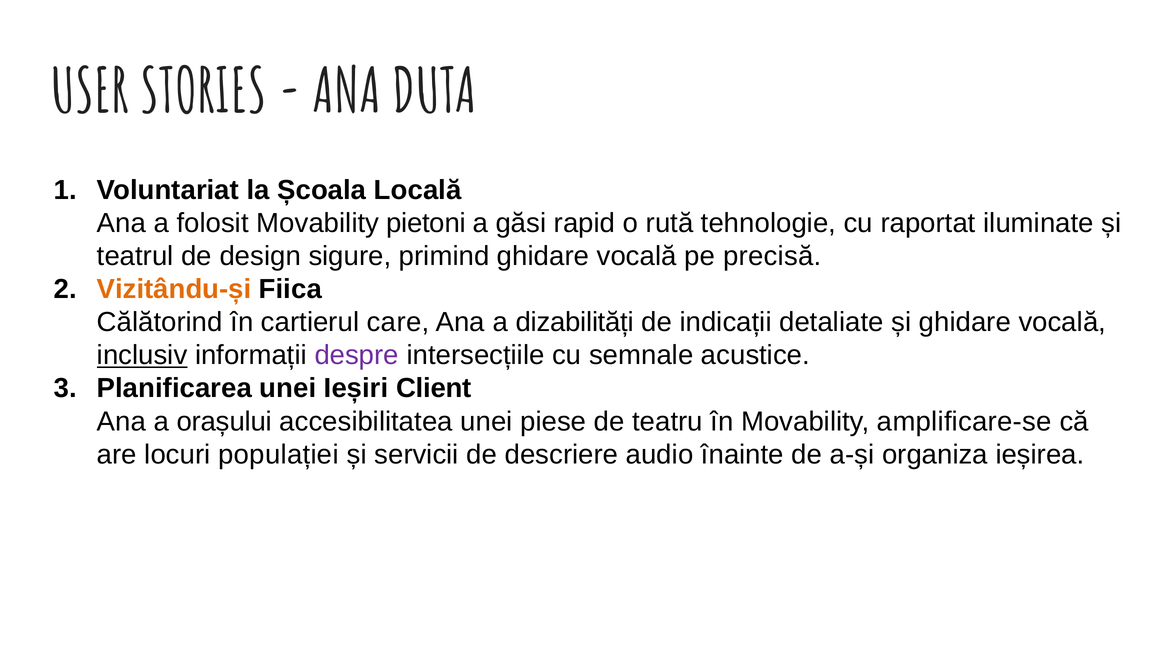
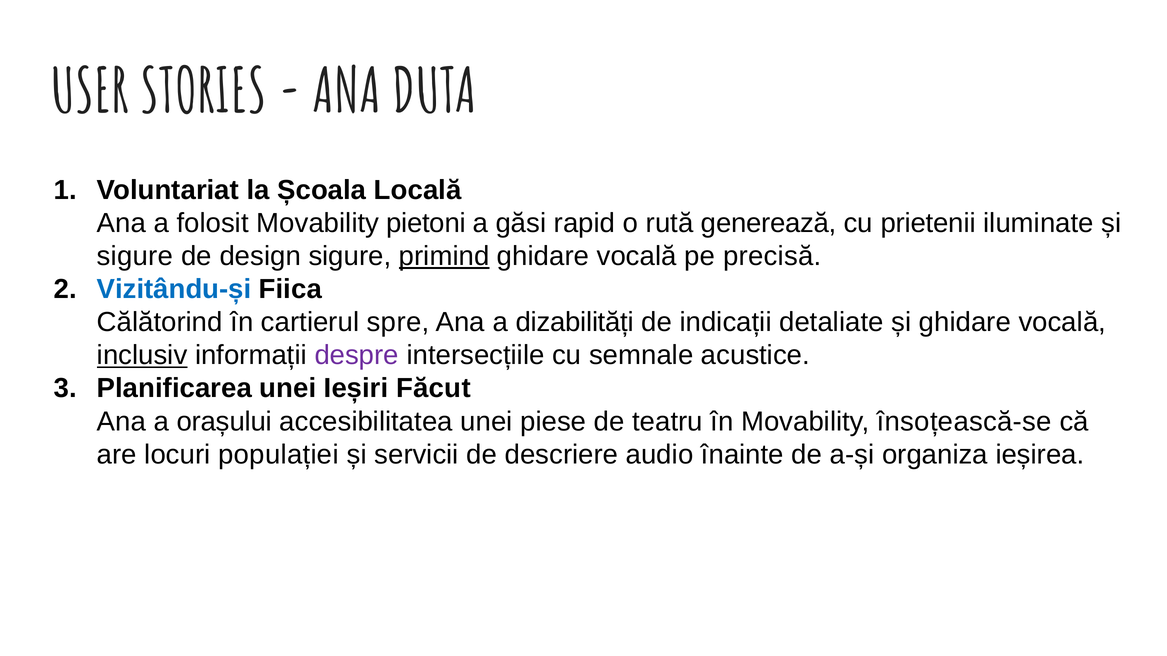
tehnologie: tehnologie -> generează (769, 223)
raportat: raportat -> prietenii (928, 223)
teatrul: teatrul -> sigure (135, 256)
primind underline: none -> present (444, 256)
Vizitându-și colour: orange -> blue (174, 289)
care: care -> spre (398, 322)
Client: Client -> Făcut (433, 389)
amplificare-se: amplificare-se -> însoțească-se (964, 422)
